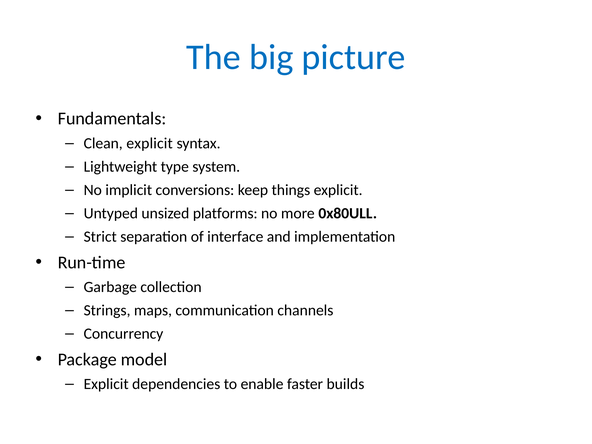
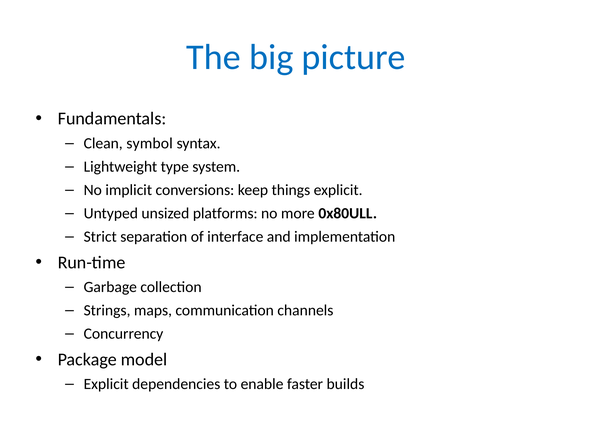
Clean explicit: explicit -> symbol (150, 143)
